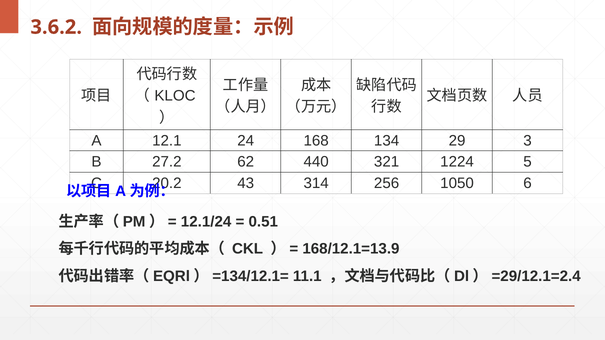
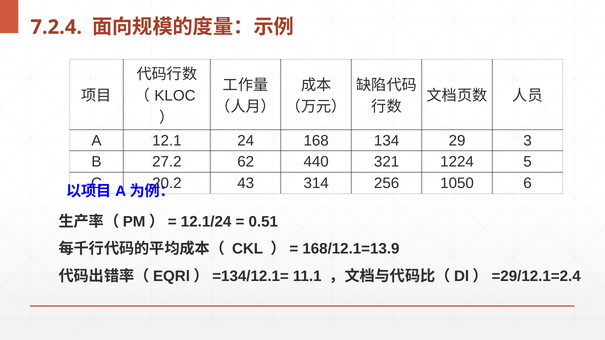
3.6.2: 3.6.2 -> 7.2.4 (56, 27)
